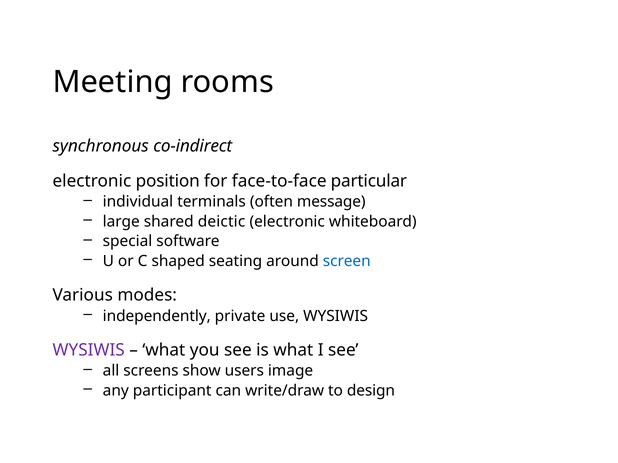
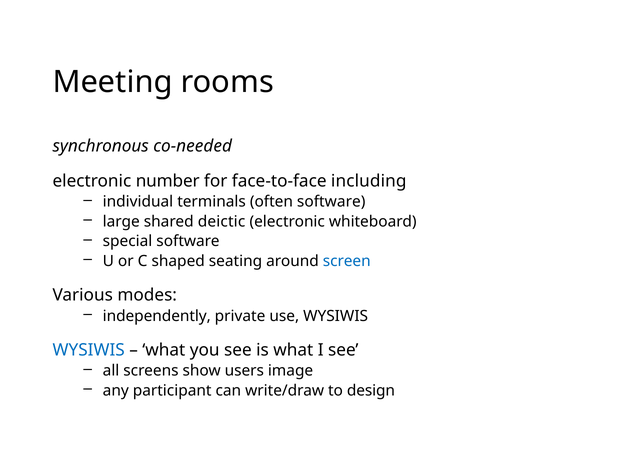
co-indirect: co-indirect -> co-needed (193, 146)
position: position -> number (168, 181)
particular: particular -> including (369, 181)
often message: message -> software (331, 202)
WYSIWIS colour: purple -> blue (89, 351)
